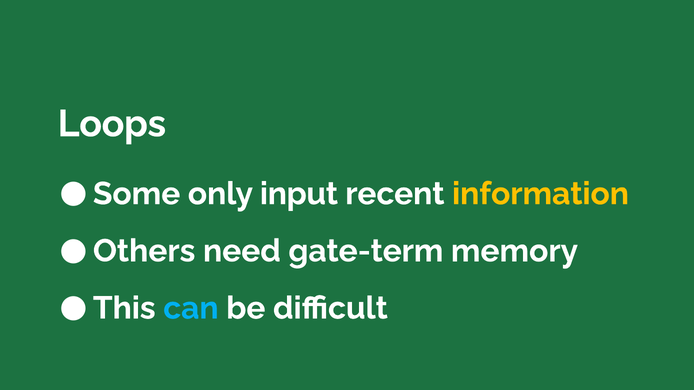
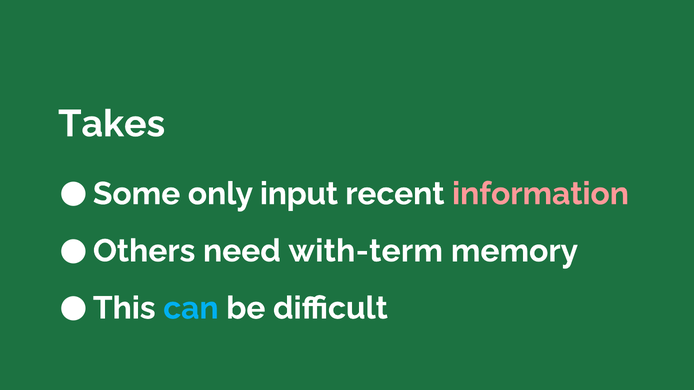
Loops: Loops -> Takes (112, 124)
information colour: yellow -> pink (541, 194)
gate-term: gate-term -> with-term (366, 251)
